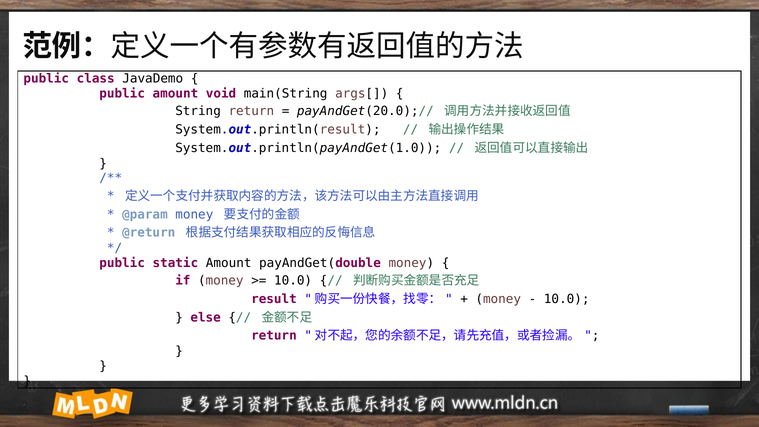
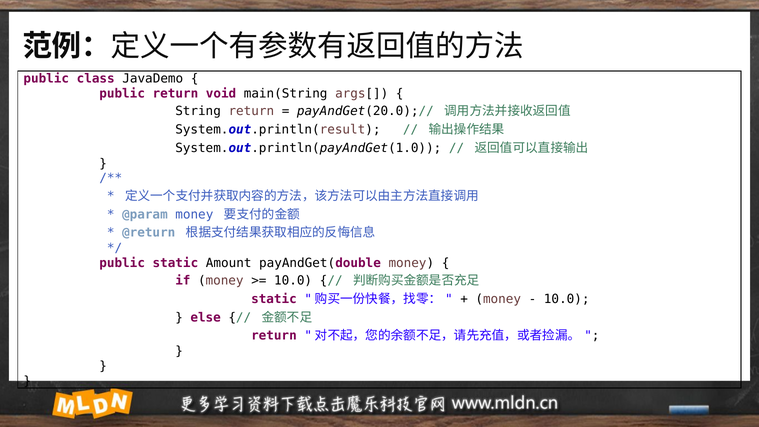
public amount: amount -> return (175, 94)
result: result -> static (274, 299)
